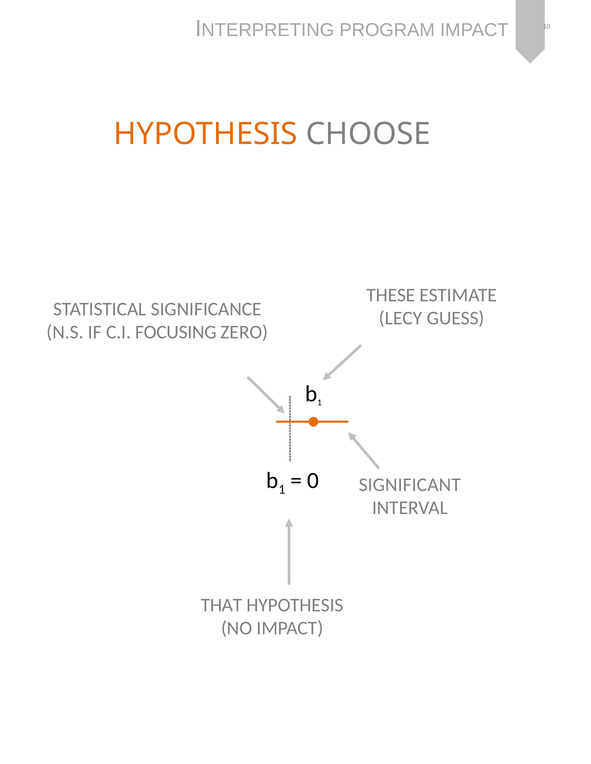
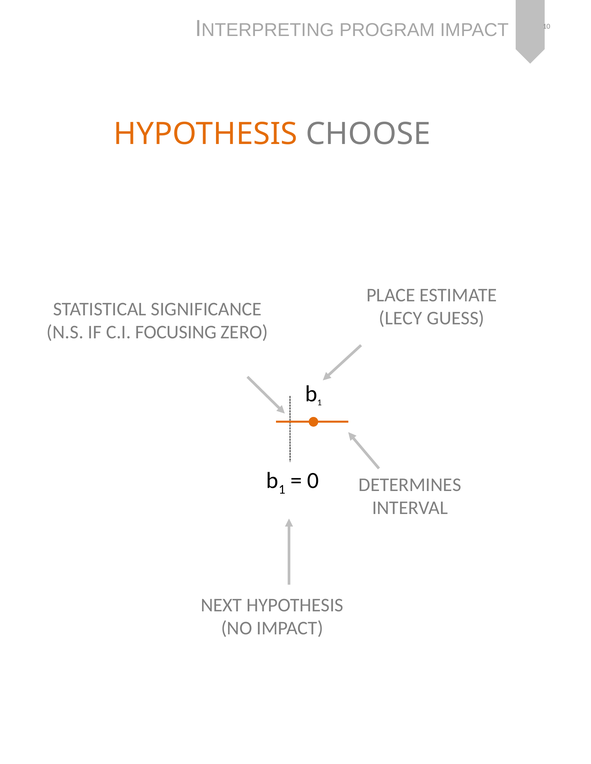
THESE: THESE -> PLACE (391, 295)
SIGNIFICANT: SIGNIFICANT -> DETERMINES (410, 485)
THAT: THAT -> NEXT (221, 606)
